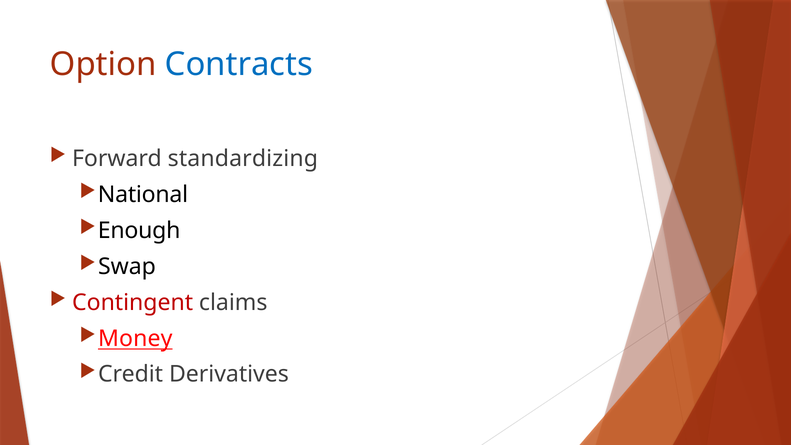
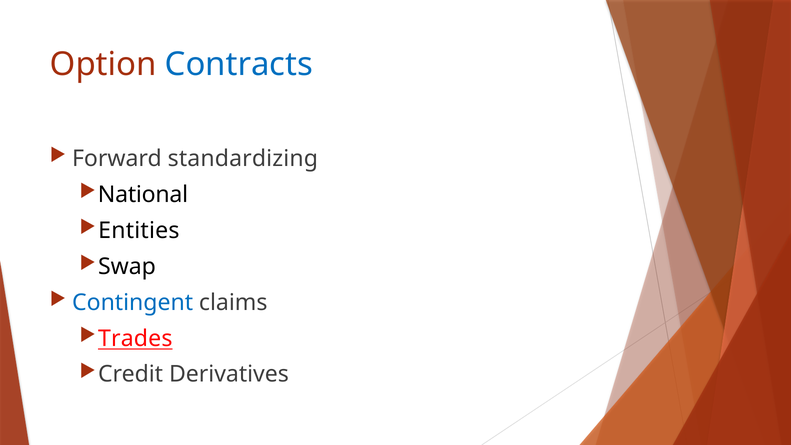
Enough: Enough -> Entities (139, 231)
Contingent colour: red -> blue (133, 302)
Money: Money -> Trades (135, 338)
